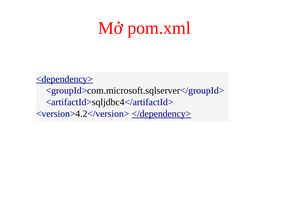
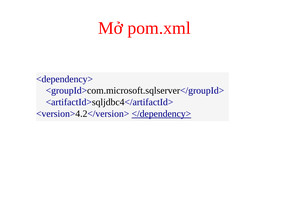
<dependency> underline: present -> none (65, 79)
